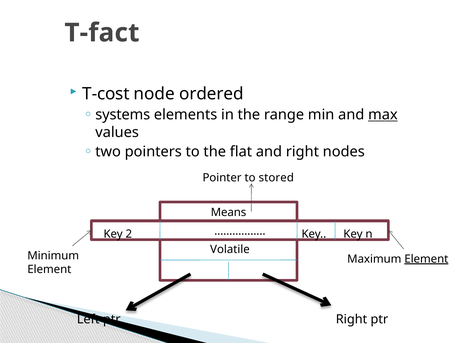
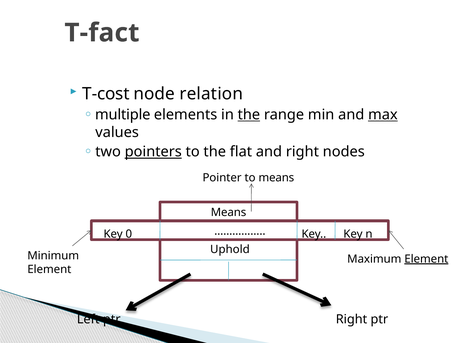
ordered: ordered -> relation (211, 94)
systems: systems -> multiple (123, 115)
the underline: none -> present (249, 115)
pointers underline: none -> present (153, 152)
to stored: stored -> means (276, 177)
2: 2 -> 0 (129, 234)
Volatile: Volatile -> Uphold (230, 249)
